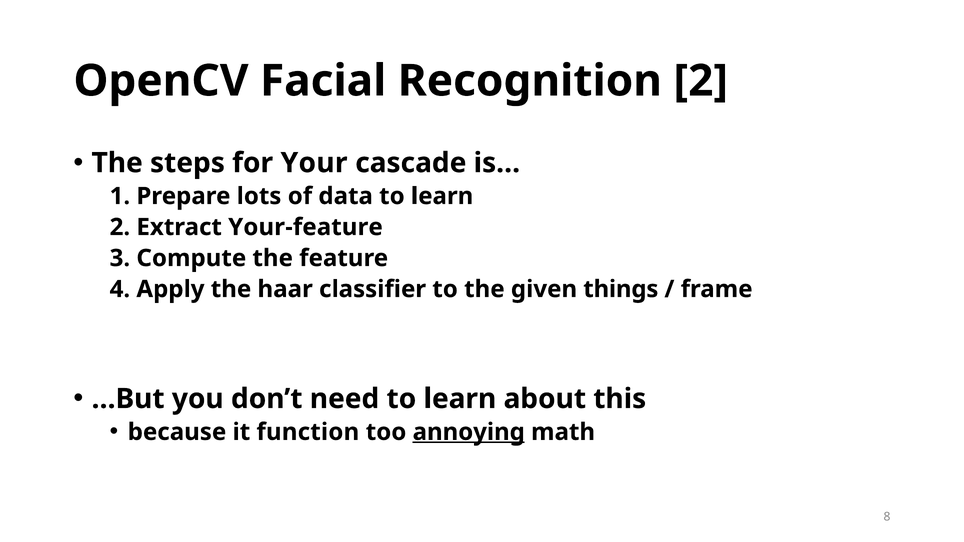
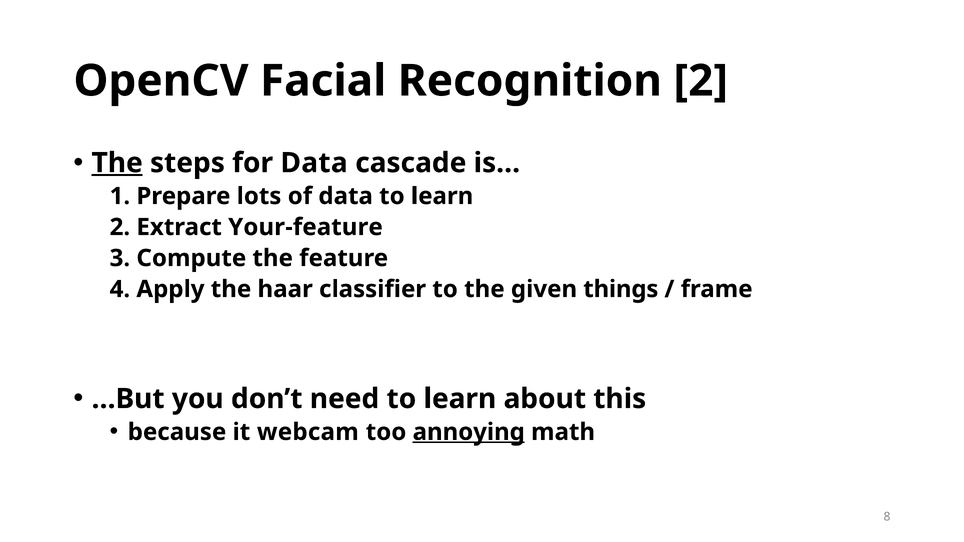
The underline: none -> present (117, 163)
for Your: Your -> Data (314, 163)
function: function -> webcam (308, 432)
